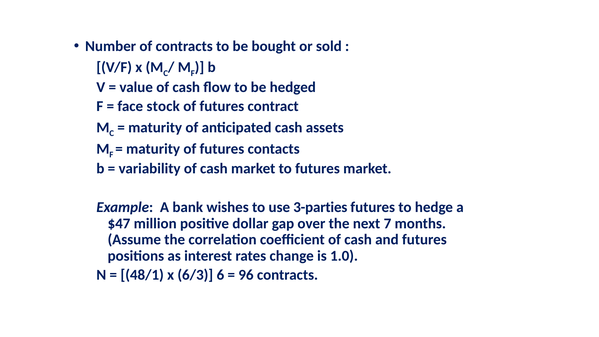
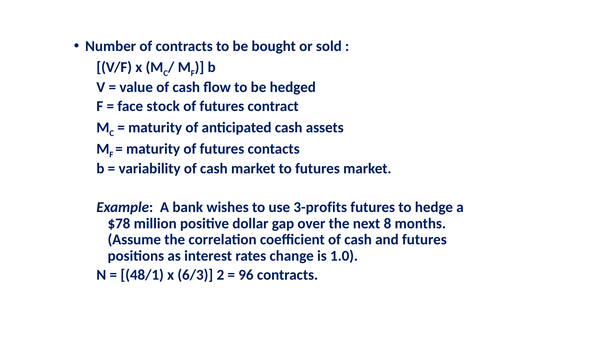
3-parties: 3-parties -> 3-profits (320, 207)
$47: $47 -> $78 (119, 223)
7: 7 -> 8 (387, 223)
6: 6 -> 2 (220, 275)
